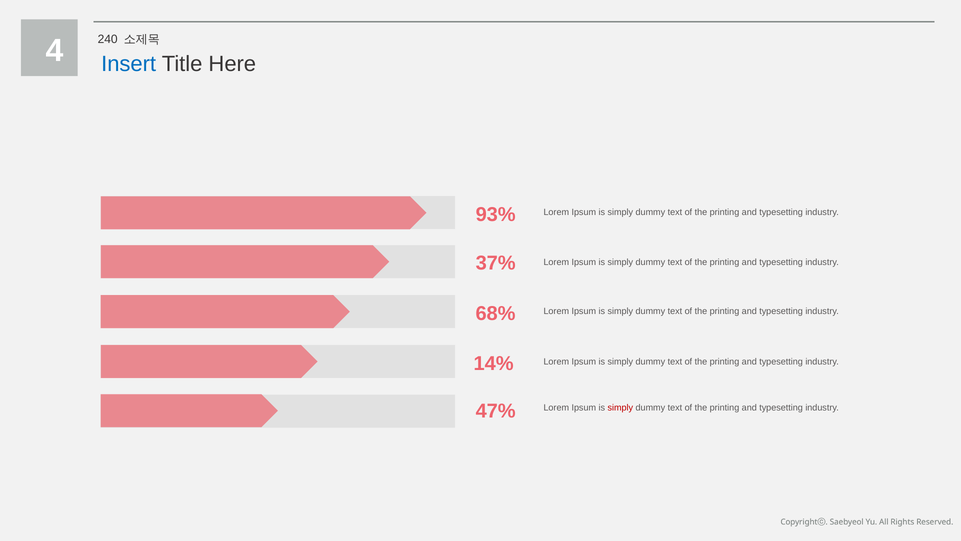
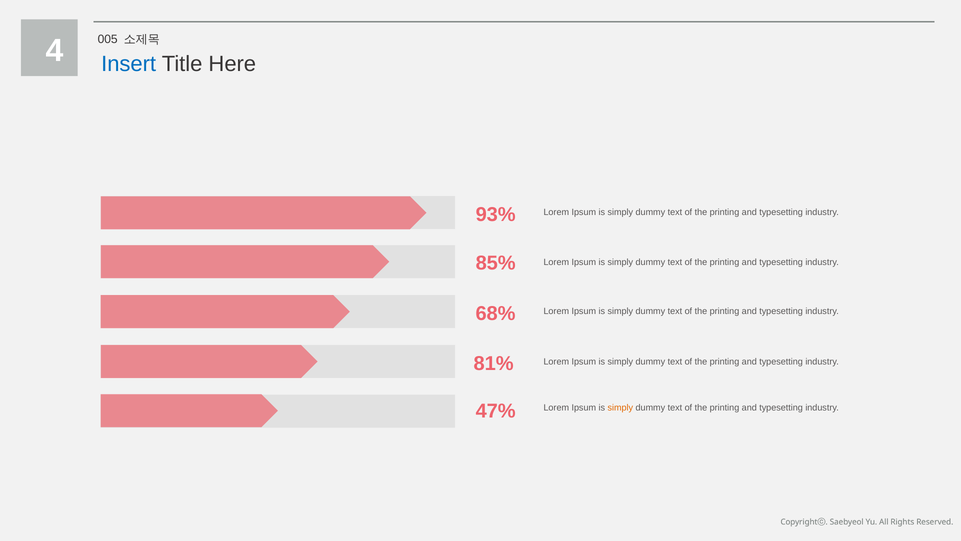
240: 240 -> 005 (108, 39)
37%: 37% -> 85% (496, 263)
14%: 14% -> 81% (494, 364)
simply colour: red -> orange (620, 407)
